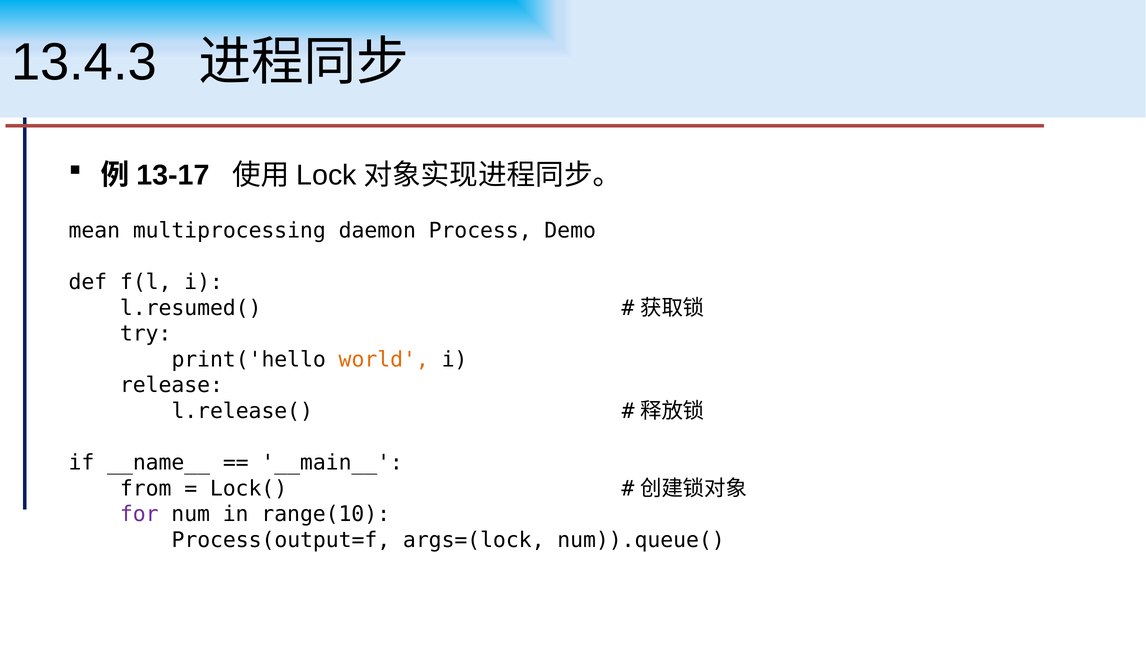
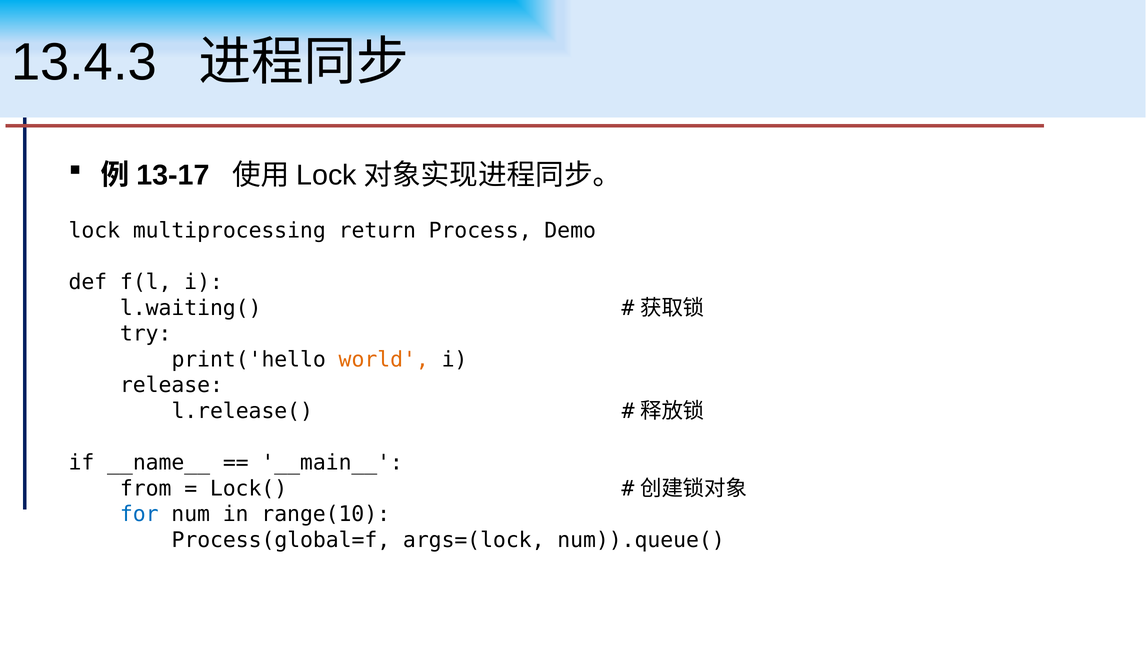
mean: mean -> lock (94, 231)
daemon: daemon -> return (377, 231)
l.resumed(: l.resumed( -> l.waiting( (191, 308)
for colour: purple -> blue (139, 514)
Process(output=f: Process(output=f -> Process(global=f (281, 540)
